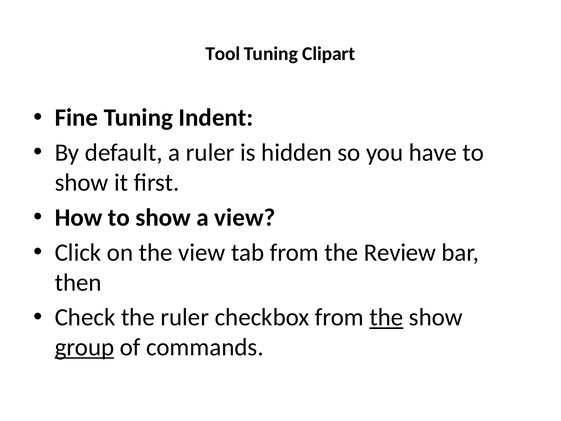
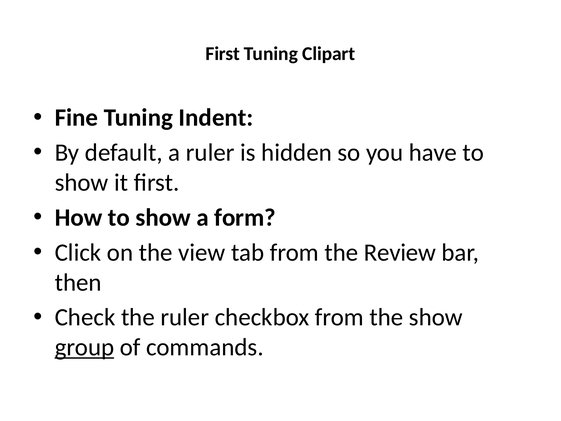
Tool: Tool -> First (223, 54)
a view: view -> form (245, 217)
the underline: present -> none (386, 317)
